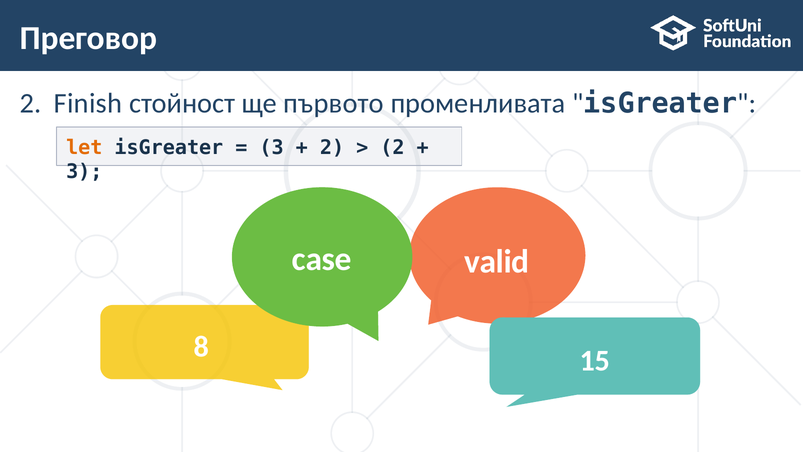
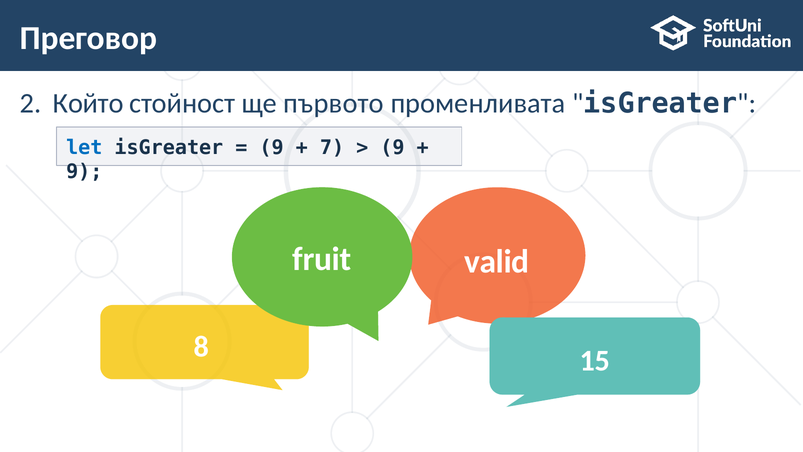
Finish: Finish -> Който (88, 103)
let colour: orange -> blue (84, 147)
3: 3 -> 9 (272, 147)
2: 2 -> 7 (332, 147)
2: 2 -> 9 (392, 147)
3: 3 -> 9 (84, 172)
case: case -> fruit (322, 259)
